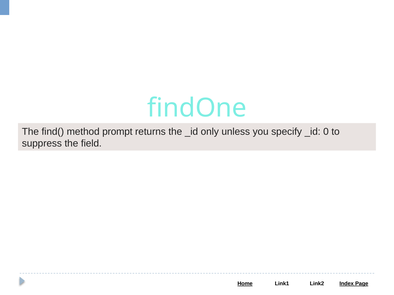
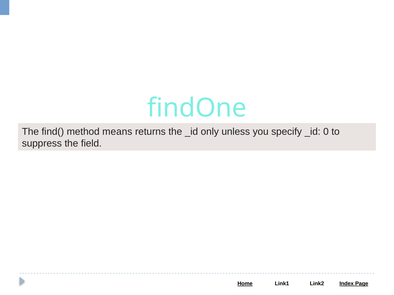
prompt: prompt -> means (117, 132)
